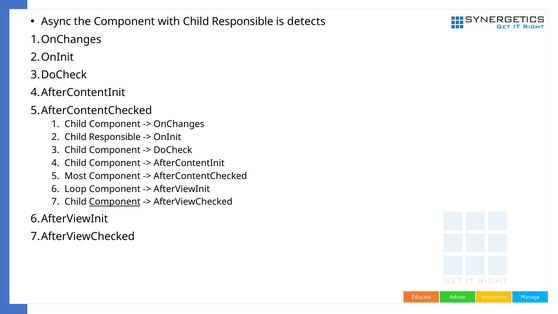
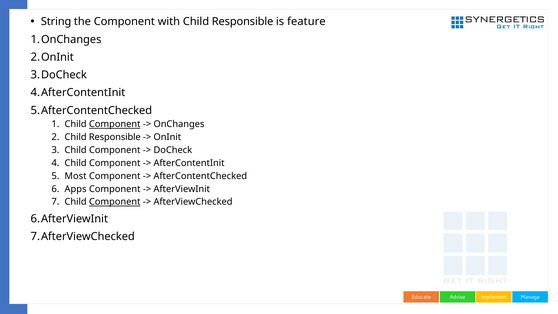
Async: Async -> String (56, 22)
detects: detects -> feature (306, 22)
Component underline: none -> present (115, 124)
Loop: Loop -> Apps (76, 189)
